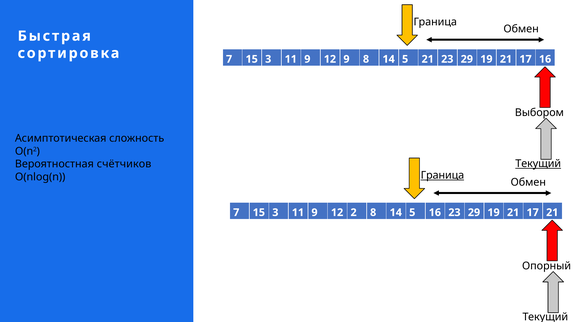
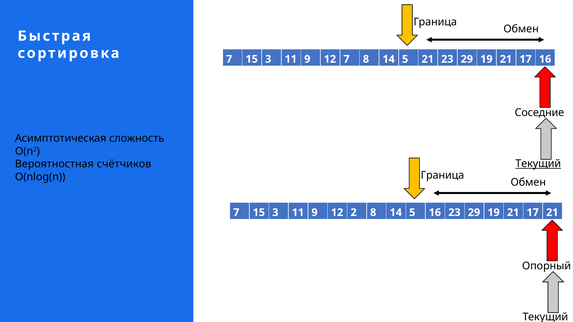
12 9: 9 -> 7 (346, 59)
Выбором: Выбором -> Соседние (539, 113)
Граница underline: present -> none (442, 175)
